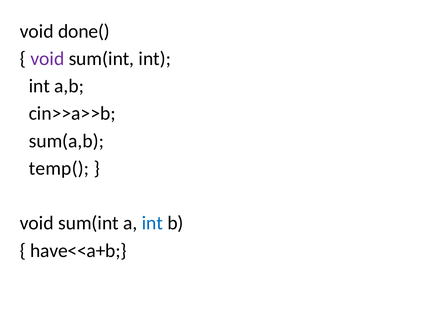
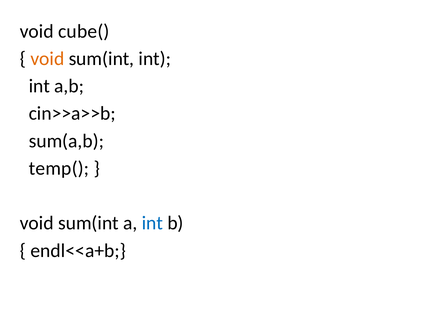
done(: done( -> cube( (84, 31)
void colour: purple -> orange (47, 59)
have<<a+b: have<<a+b -> endl<<a+b (78, 251)
